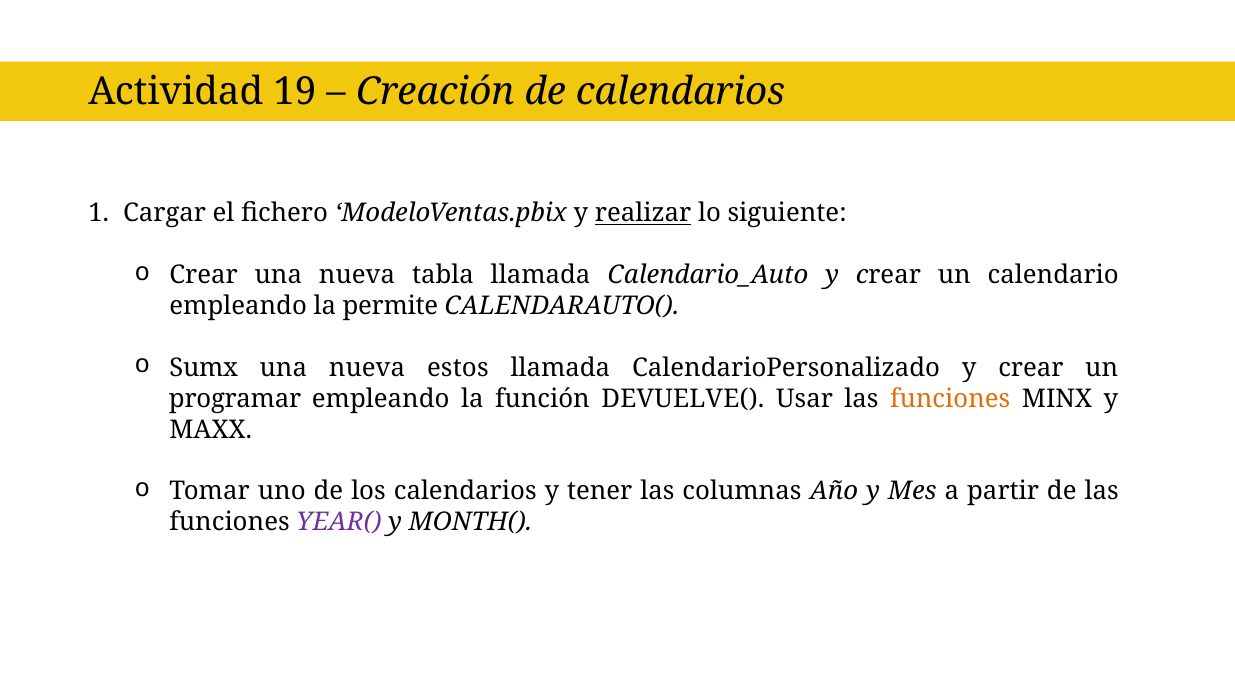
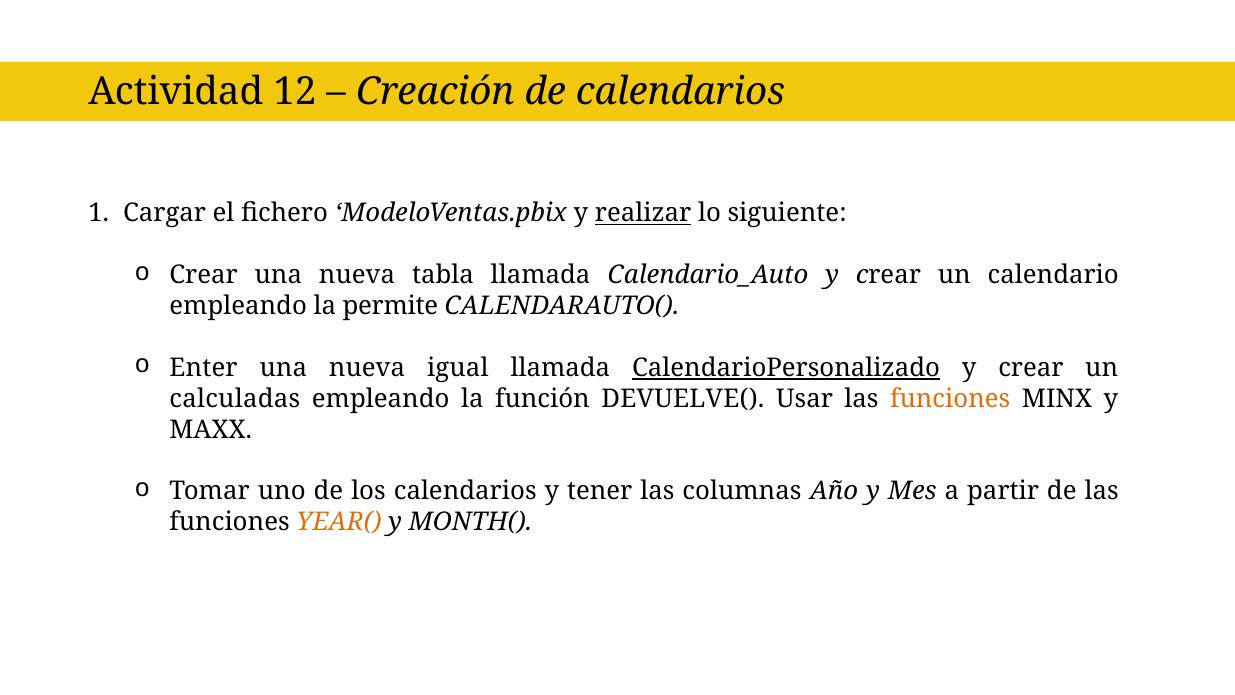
19: 19 -> 12 (295, 92)
Sumx: Sumx -> Enter (203, 368)
estos: estos -> igual (458, 368)
CalendarioPersonalizado underline: none -> present (786, 368)
programar: programar -> calculadas (235, 399)
YEAR( colour: purple -> orange (339, 522)
